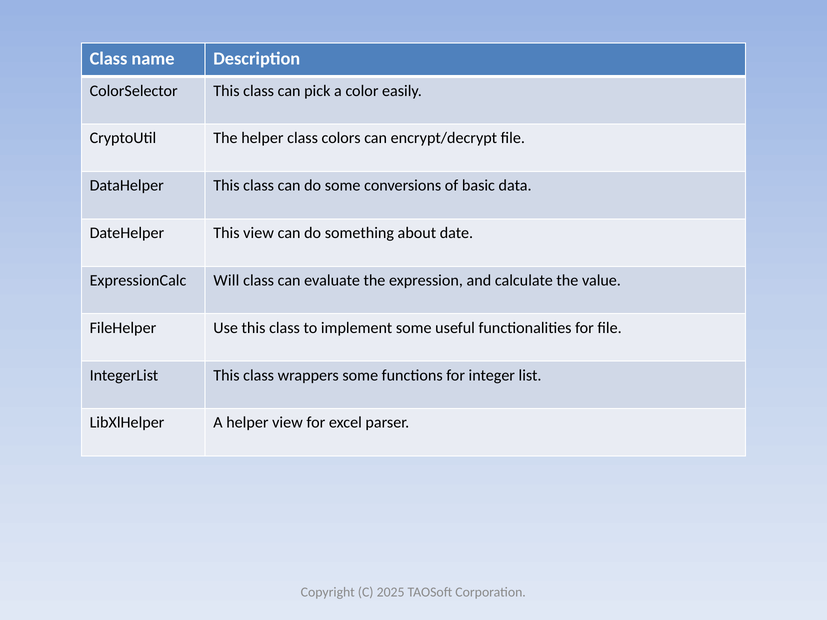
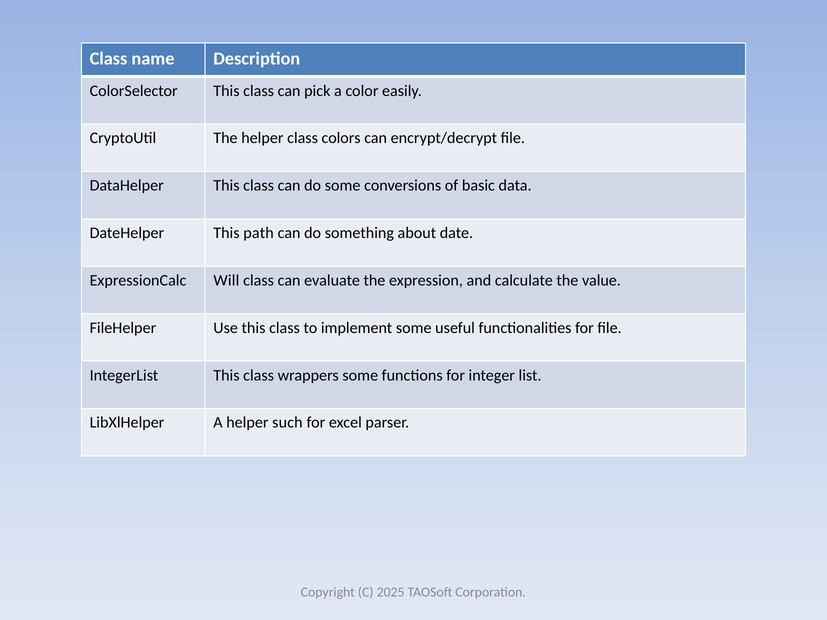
This view: view -> path (259, 233)
helper view: view -> such (287, 423)
